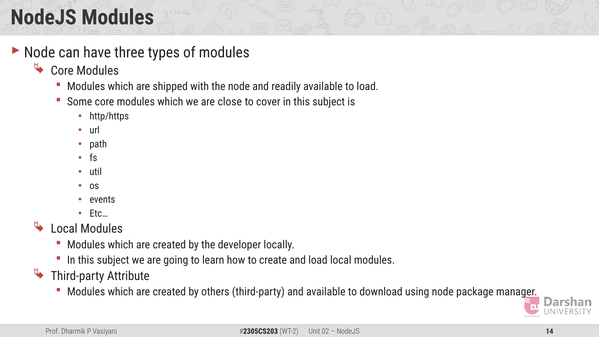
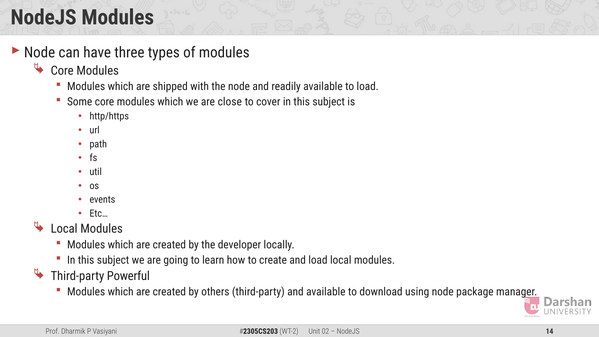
Attribute: Attribute -> Powerful (128, 276)
